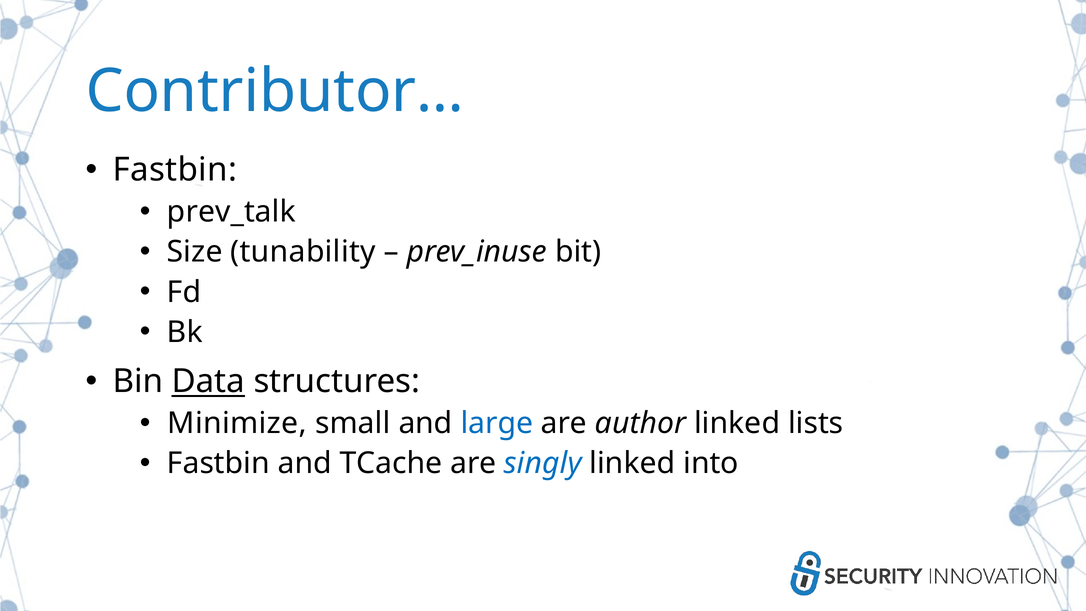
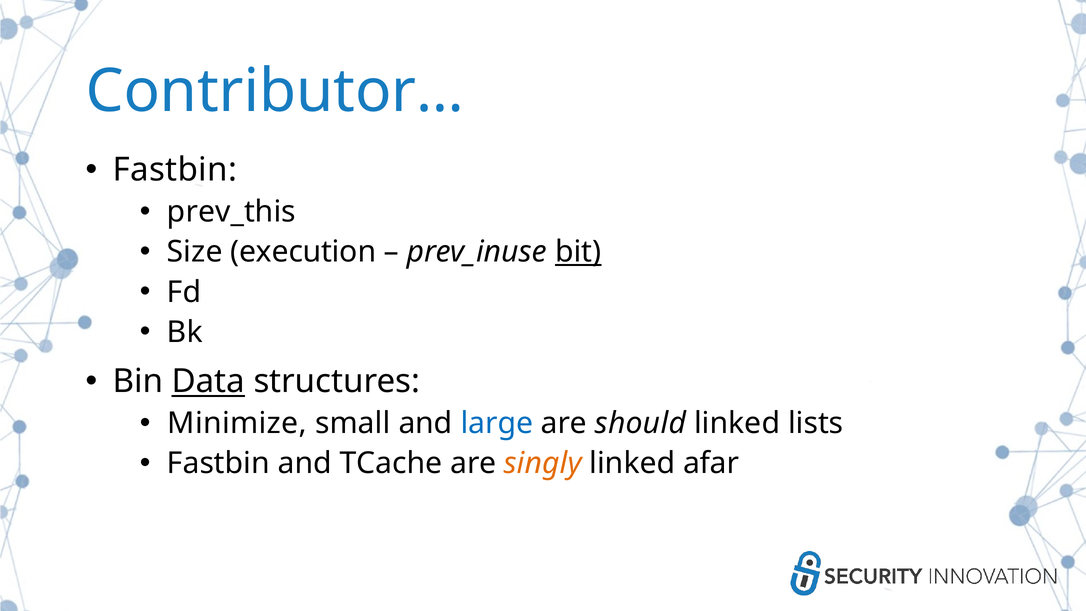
prev_talk: prev_talk -> prev_this (231, 212)
tunability: tunability -> execution (303, 252)
bit underline: none -> present (578, 252)
author: author -> should (640, 423)
singly colour: blue -> orange (543, 463)
into: into -> afar (711, 463)
